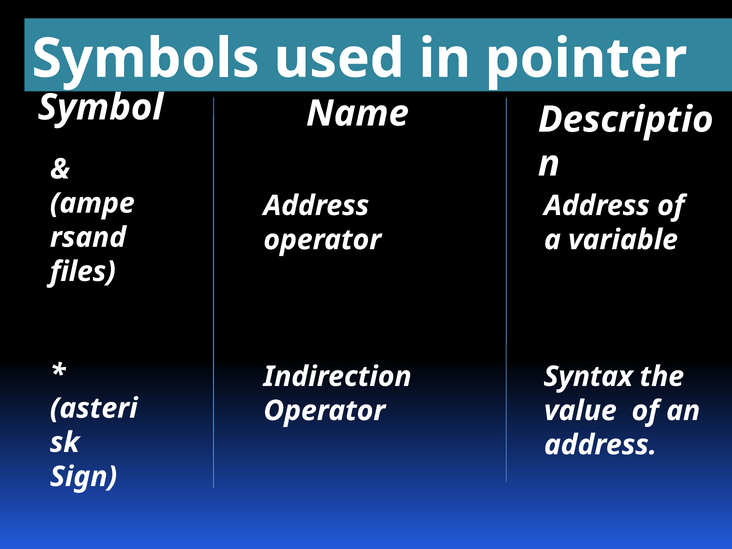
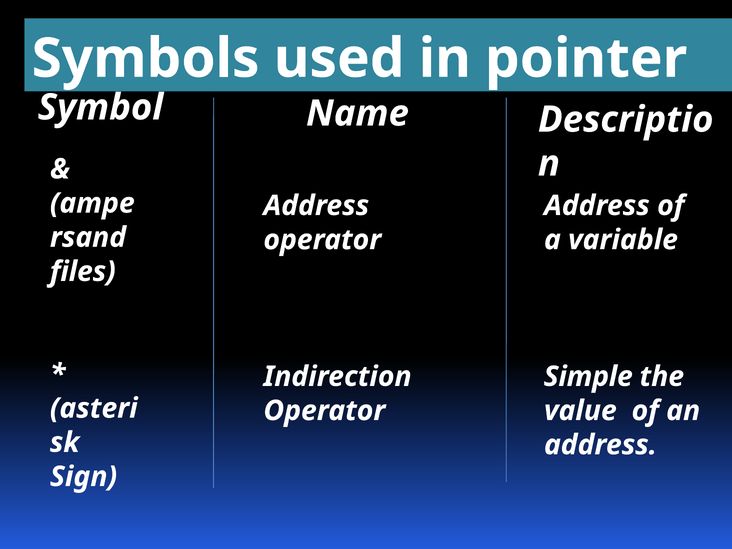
Syntax: Syntax -> Simple (588, 377)
